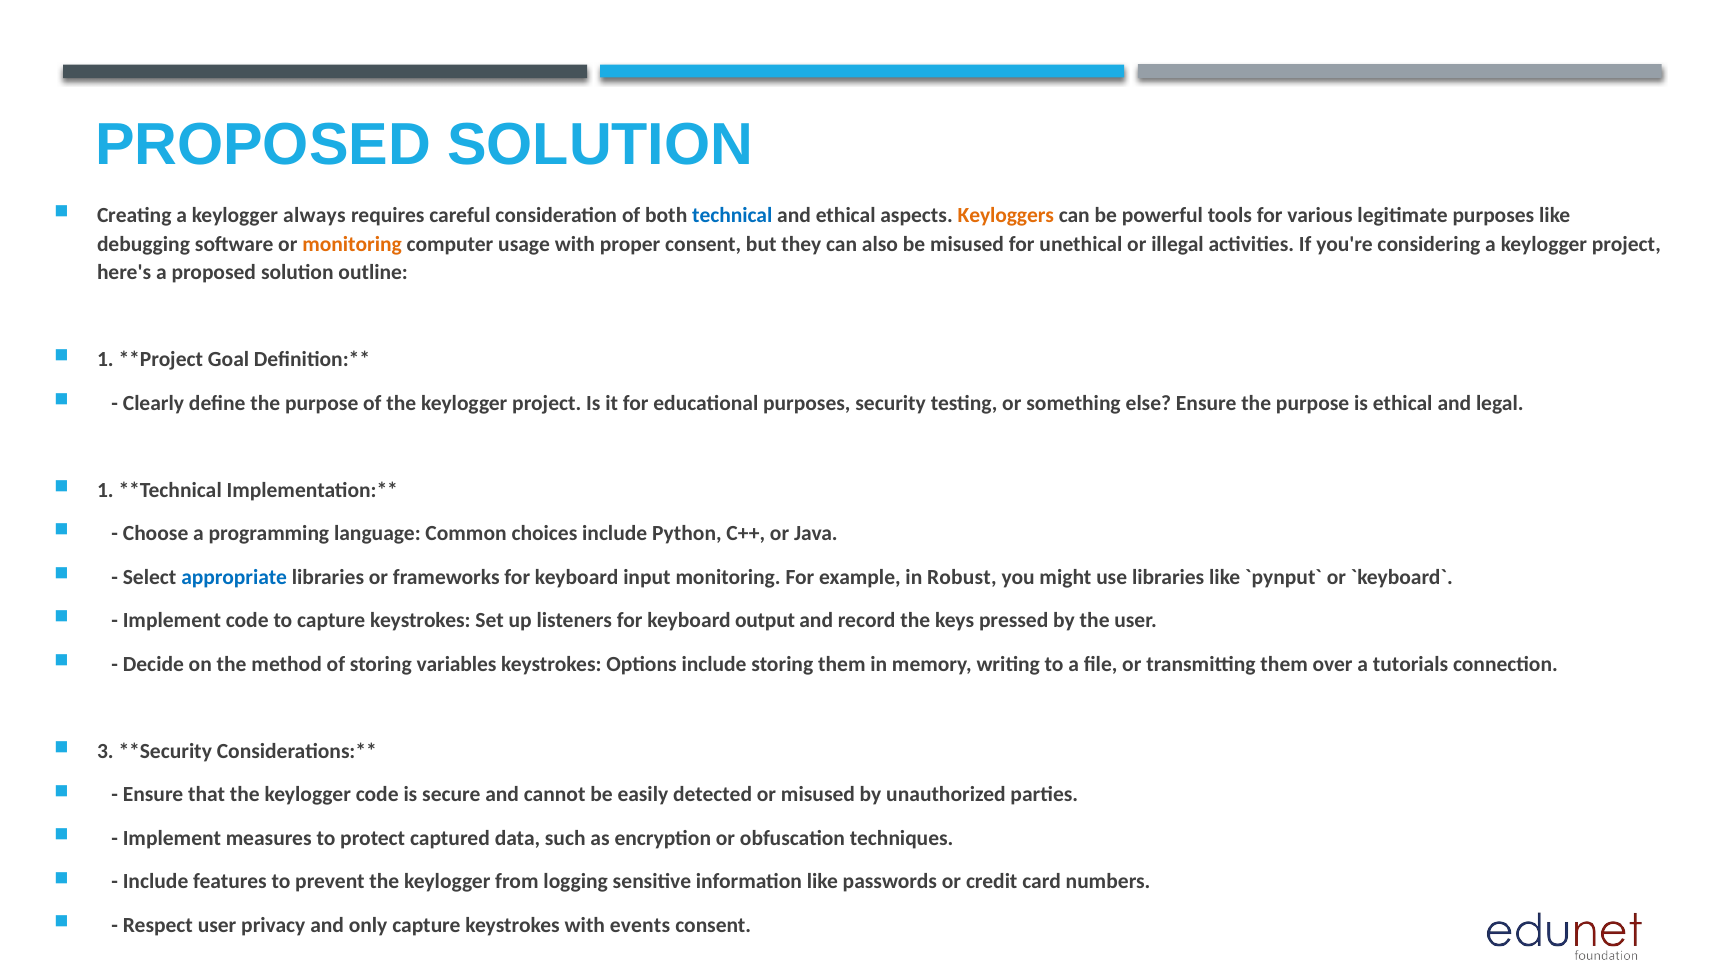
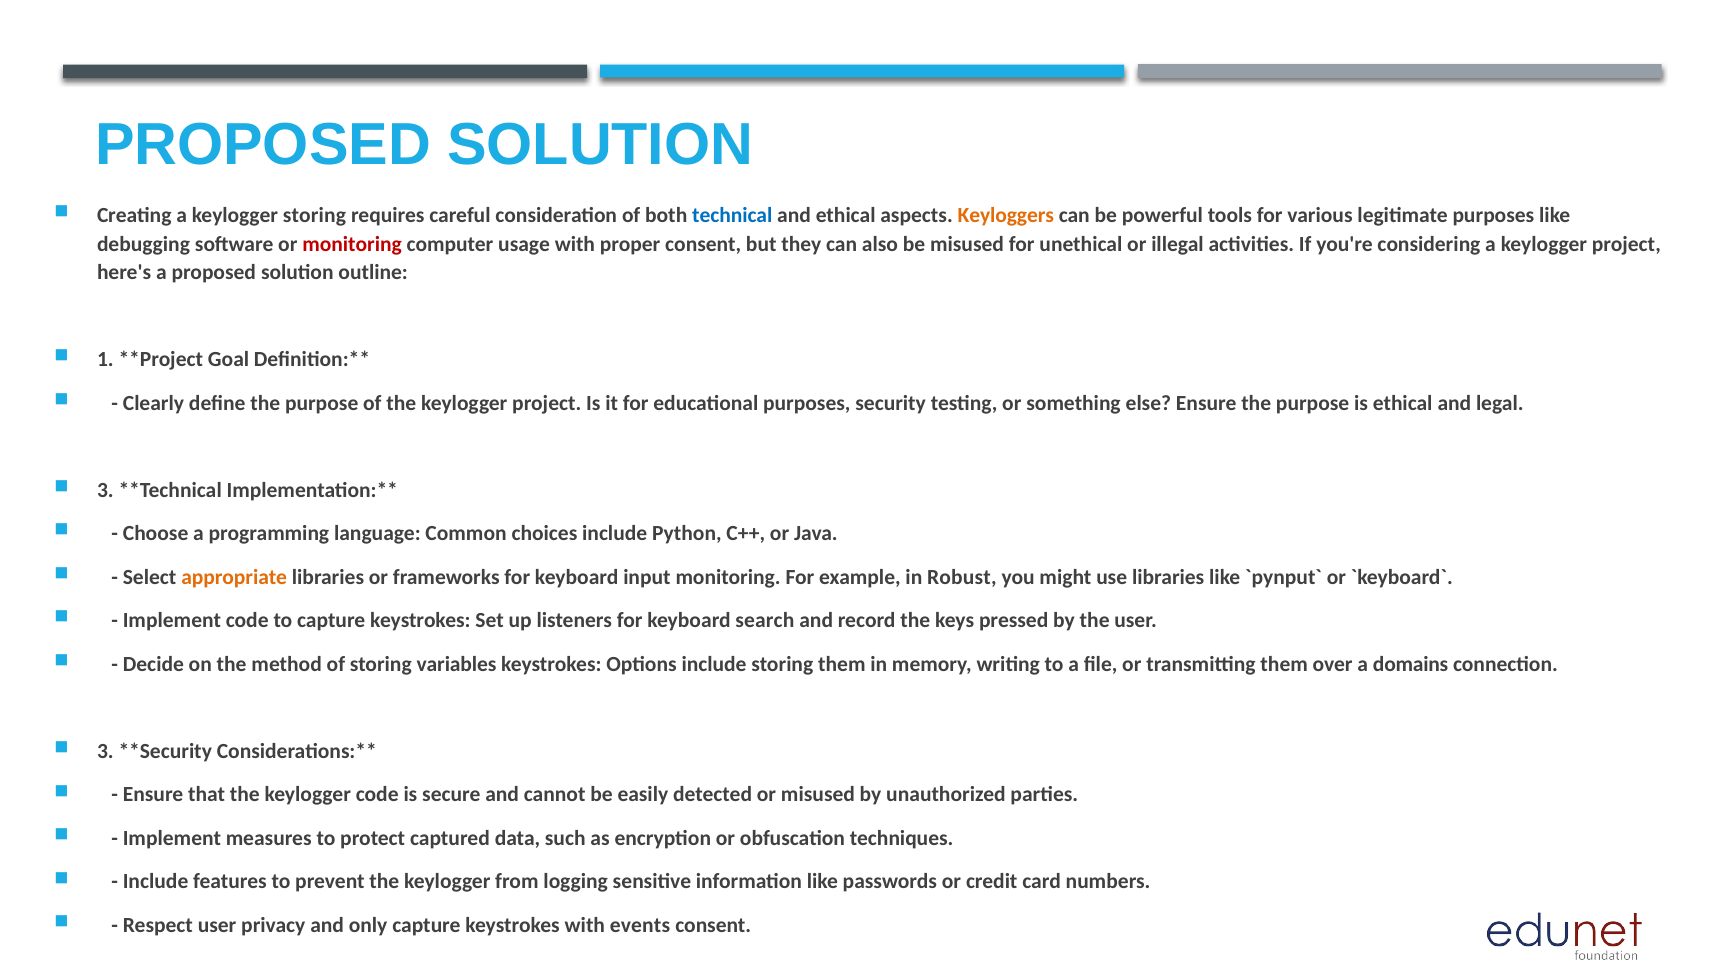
keylogger always: always -> storing (314, 216)
monitoring colour: orange -> red (352, 244)
1: 1 -> 3 (105, 490)
appropriate colour: blue -> orange (234, 577)
output: output -> search (765, 621)
tutorials: tutorials -> domains (1411, 664)
